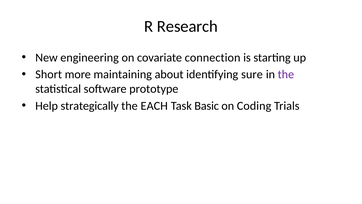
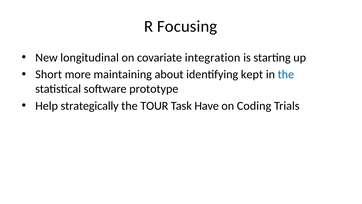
Research: Research -> Focusing (187, 26)
engineering: engineering -> longitudinal (90, 57)
connection: connection -> integration (213, 57)
sure: sure -> kept (252, 74)
the colour: purple -> blue (286, 74)
EACH: EACH -> TOUR (154, 106)
Basic: Basic -> Have (207, 106)
